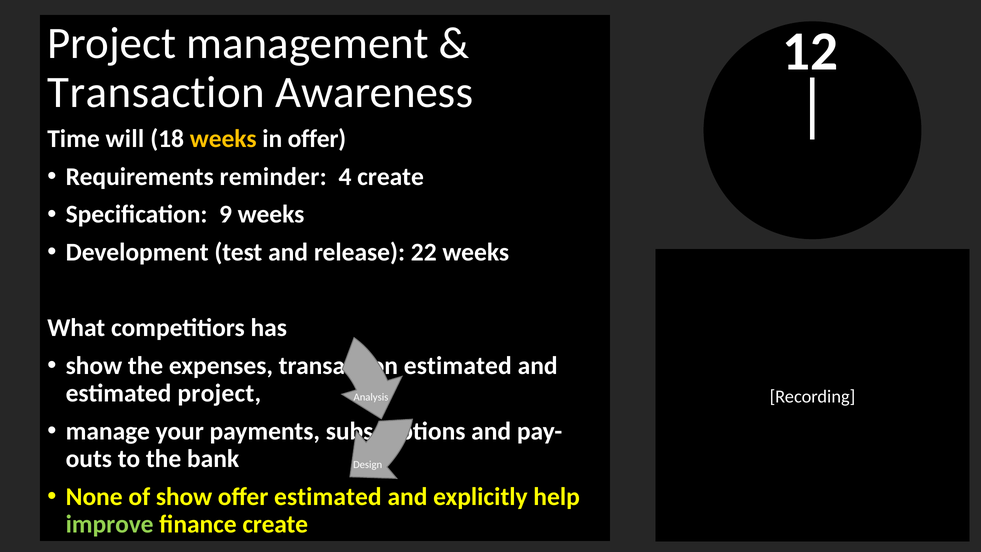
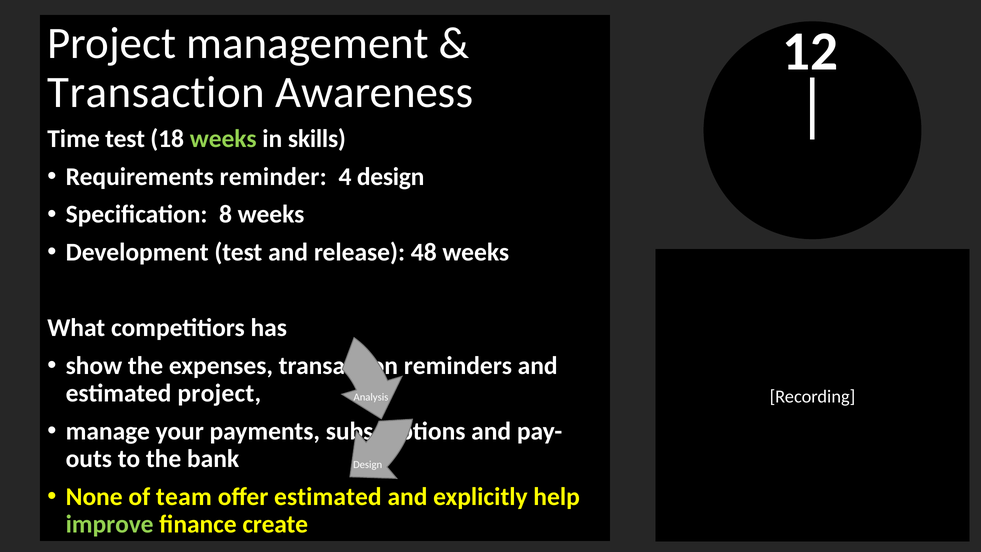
Time will: will -> test (125, 139)
weeks colour: yellow -> light green (223, 139)
in offer: offer -> skills (317, 139)
4 create: create -> design (391, 177)
9: 9 -> 8 (226, 214)
22: 22 -> 48 (424, 252)
estimated: estimated -> reminders (458, 366)
of show: show -> team (184, 496)
